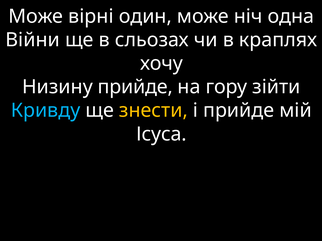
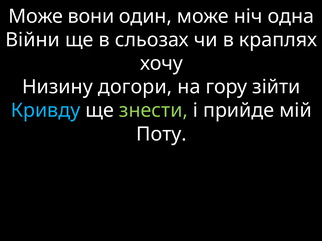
вірні: вірні -> вони (91, 16)
Низину прийде: прийде -> догори (135, 87)
знести colour: yellow -> light green (153, 111)
Ісуса: Ісуса -> Поту (161, 134)
